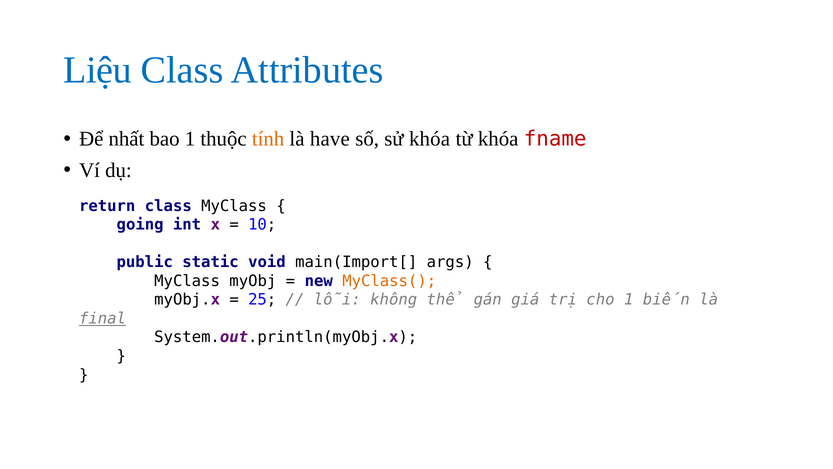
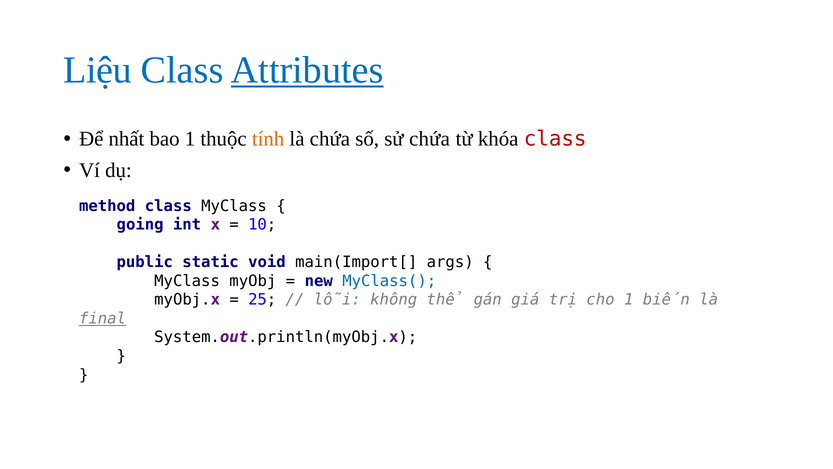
Attributes underline: none -> present (307, 70)
là have: have -> chứa (330, 139)
sử khóa: khóa -> chứa (430, 139)
khóa fname: fname -> class (555, 139)
return: return -> method (107, 206)
MyClass( colour: orange -> blue (389, 281)
